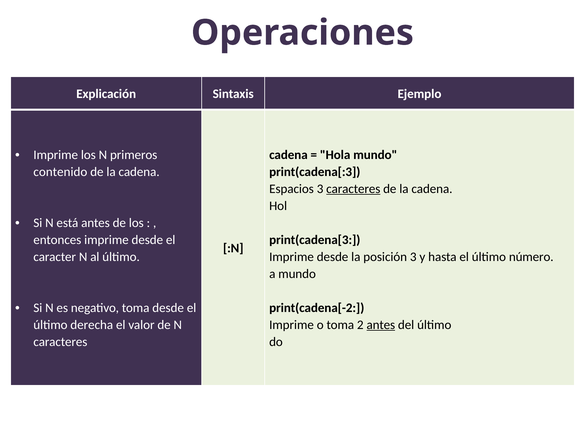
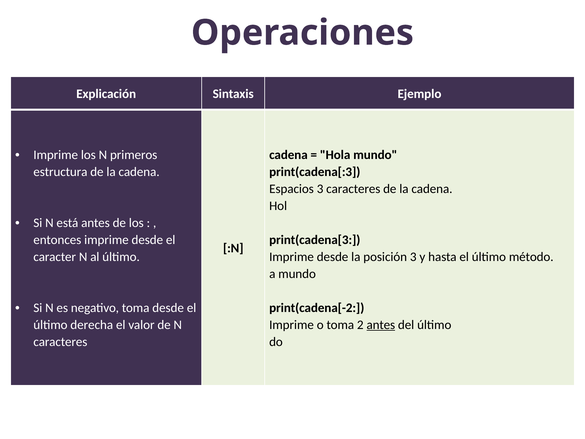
contenido: contenido -> estructura (60, 172)
caracteres underline: present -> none (353, 189)
número: número -> método (531, 257)
